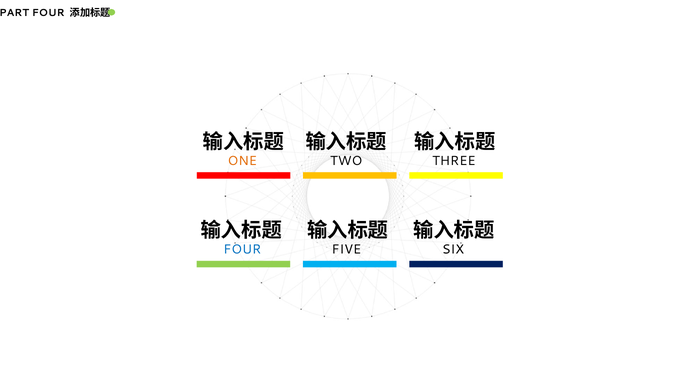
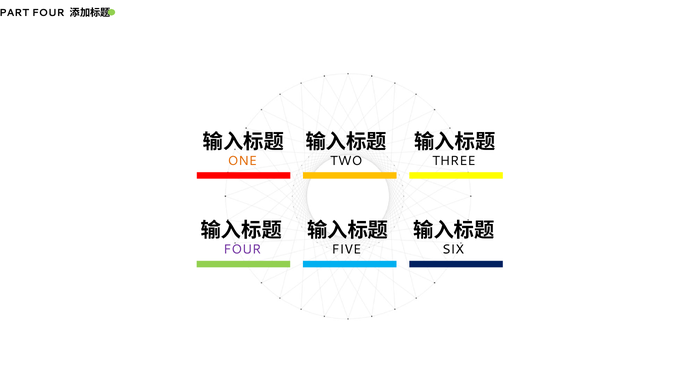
FOUR colour: blue -> purple (242, 249)
